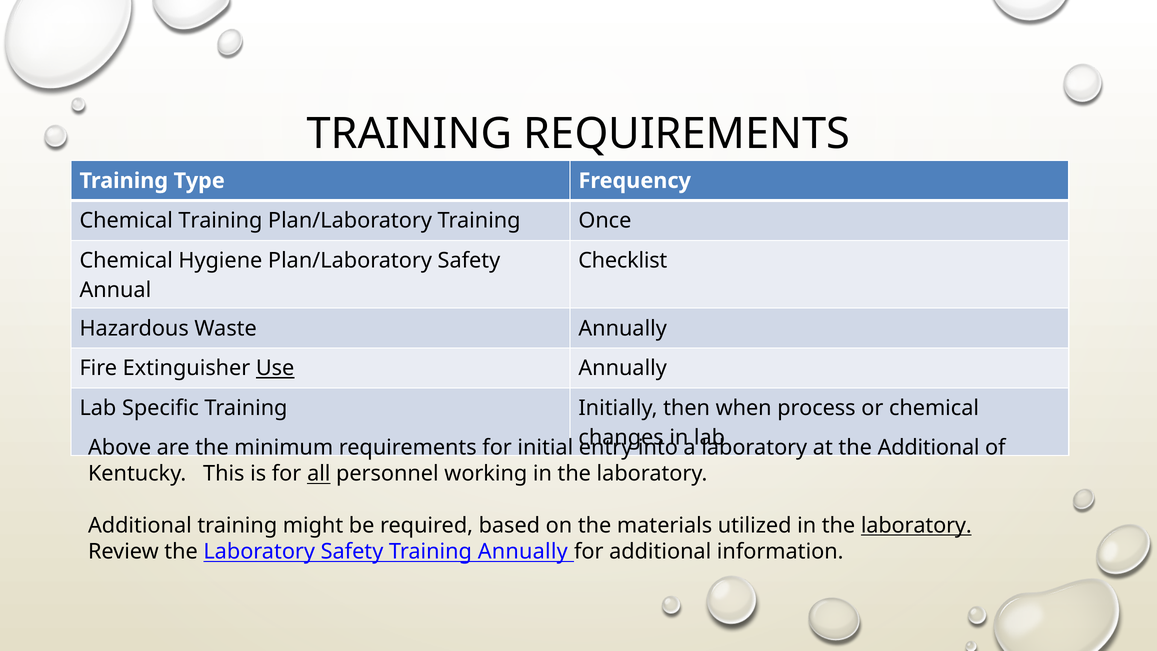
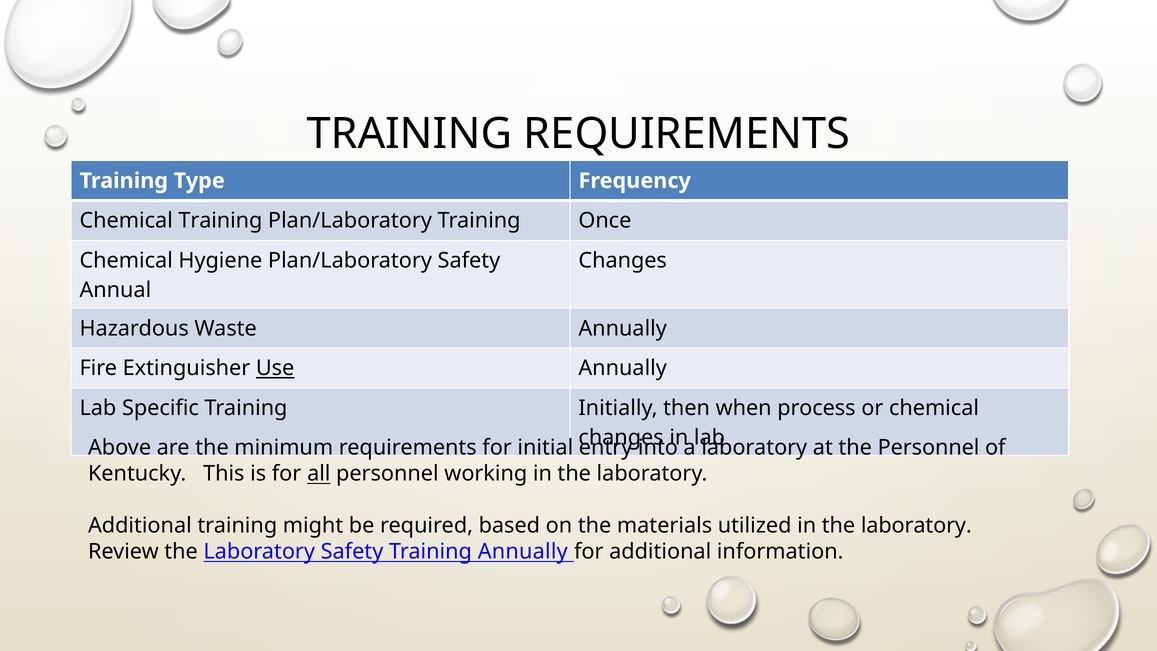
Checklist: Checklist -> Changes (623, 261)
the Additional: Additional -> Personnel (929, 447)
laboratory underline: present -> none (916, 526)
